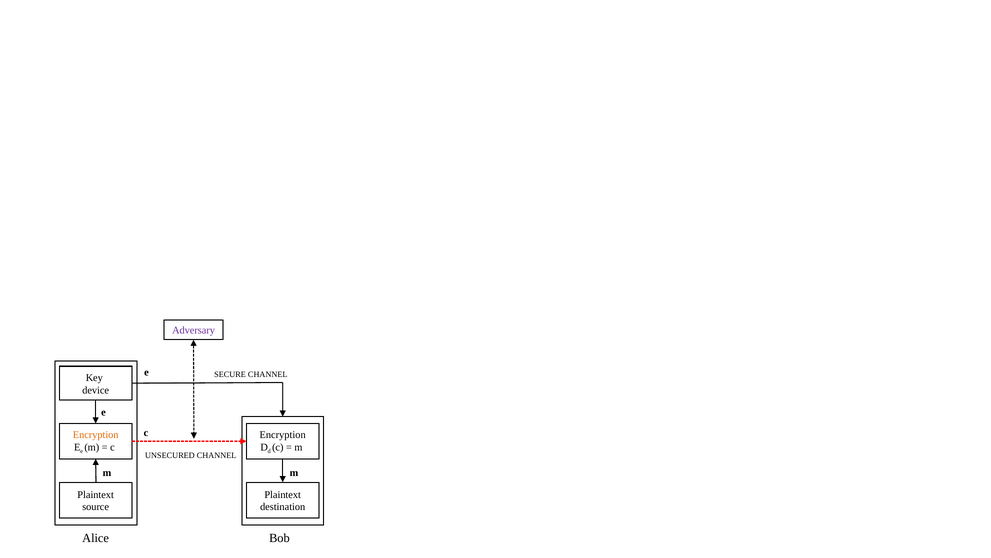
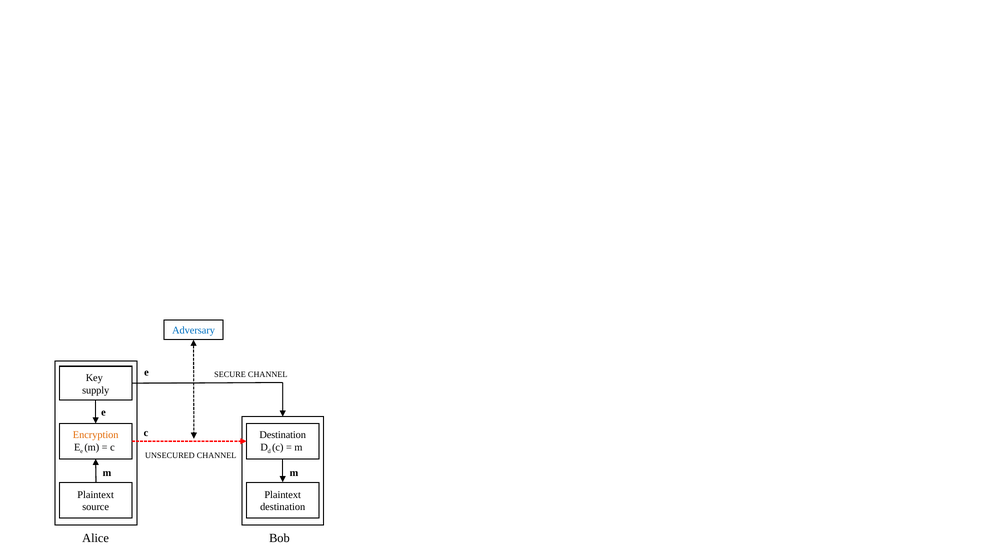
Adversary colour: purple -> blue (194, 330)
device: device -> supply (96, 390)
Encryption: Encryption -> Destination (283, 434)
